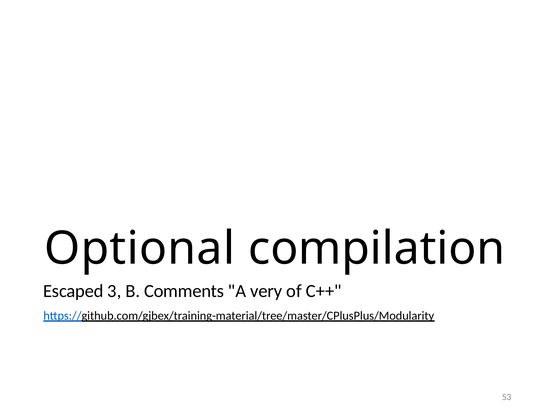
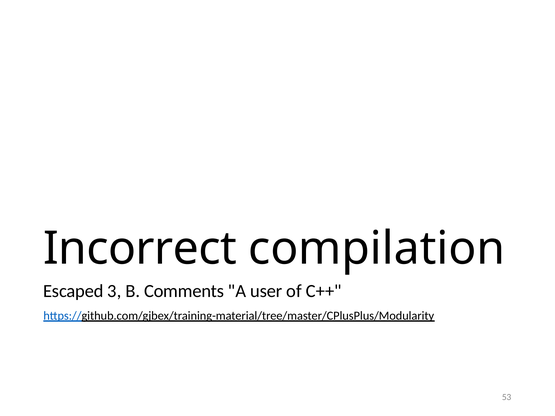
Optional: Optional -> Incorrect (140, 249)
very: very -> user (266, 291)
